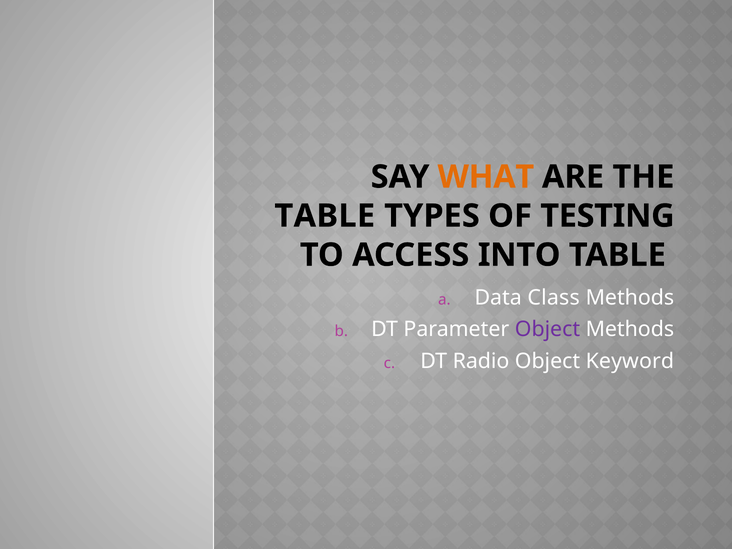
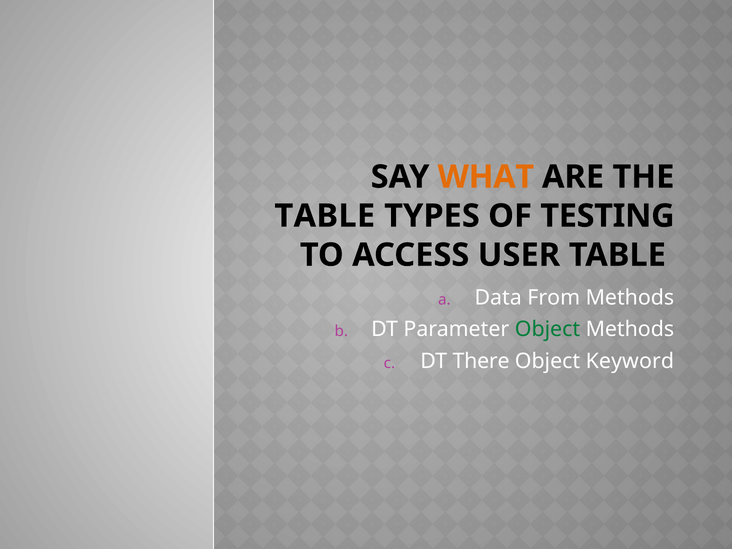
INTO: INTO -> USER (519, 255)
Class: Class -> From (554, 298)
Object colour: purple -> green (547, 329)
Radio: Radio -> There (481, 361)
